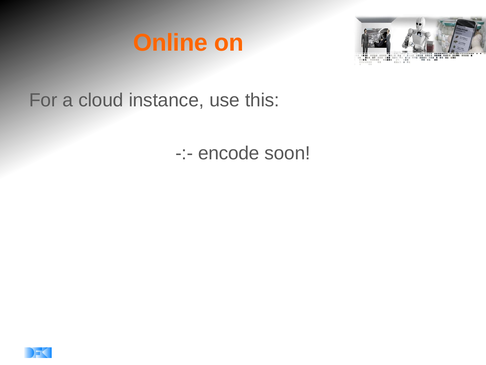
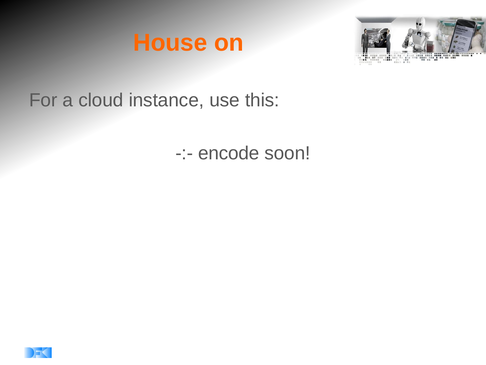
Online: Online -> House (170, 43)
